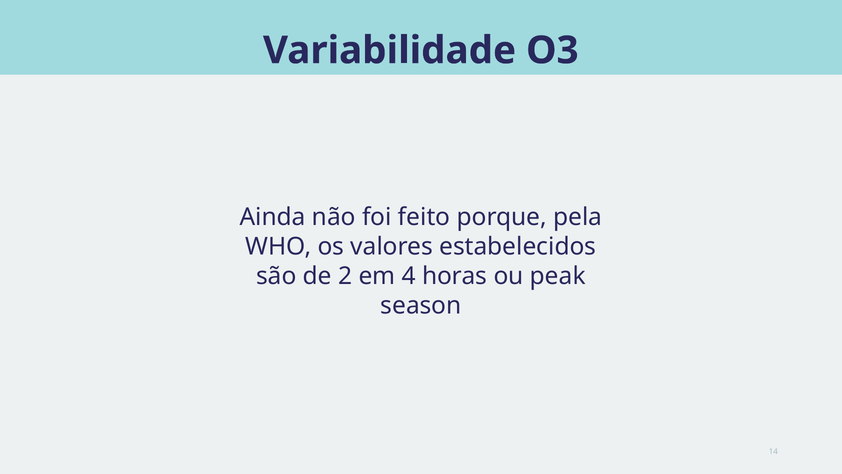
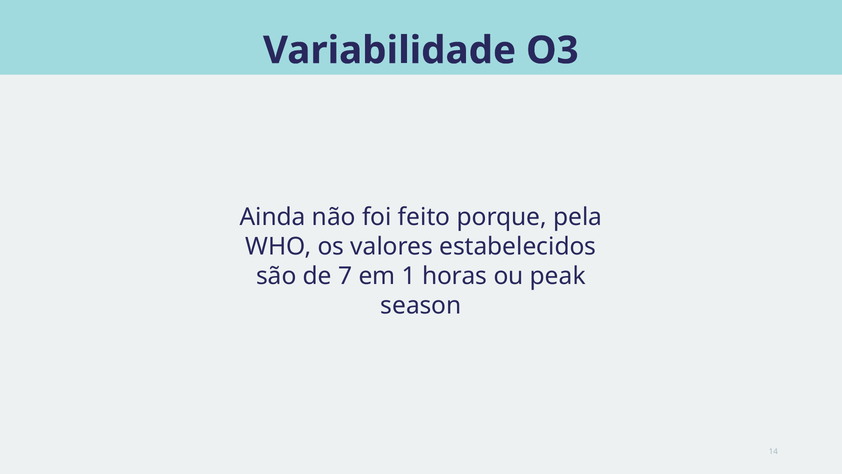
2: 2 -> 7 (345, 276)
4: 4 -> 1 (409, 276)
